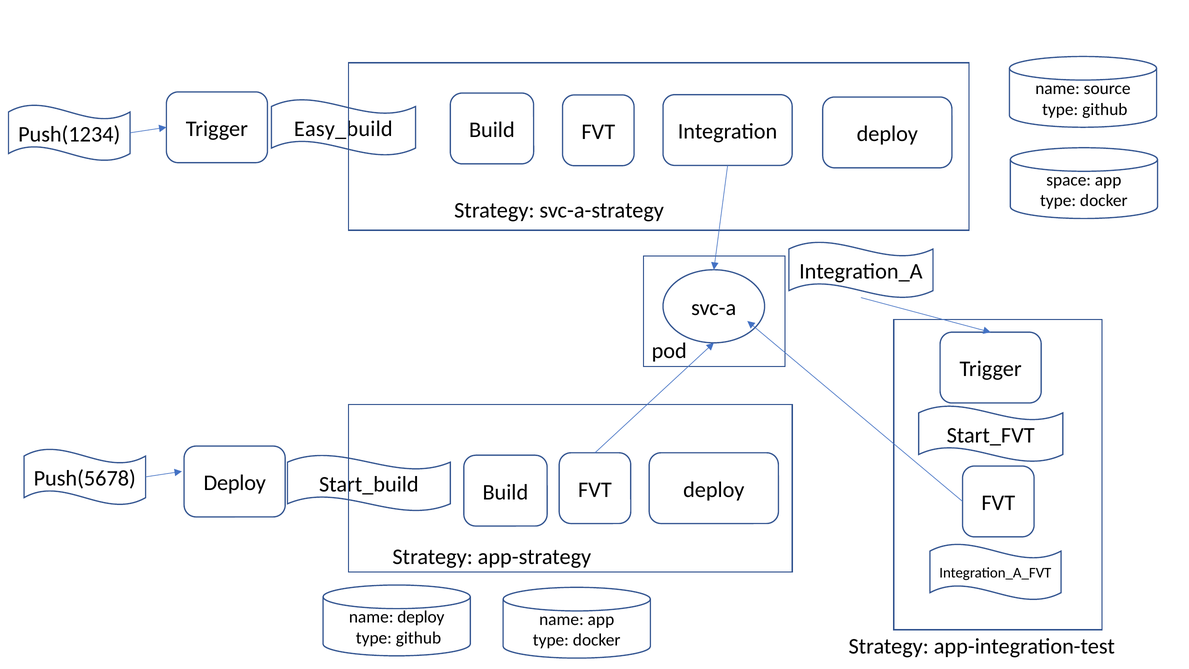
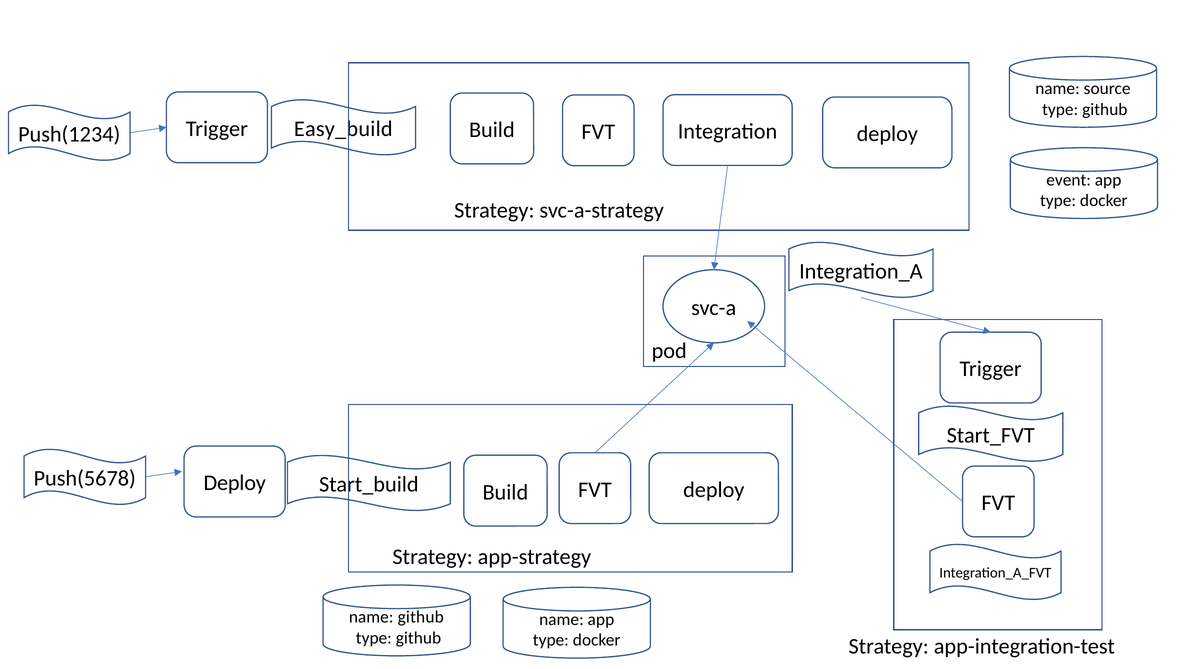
space: space -> event (1069, 180)
name deploy: deploy -> github (421, 617)
